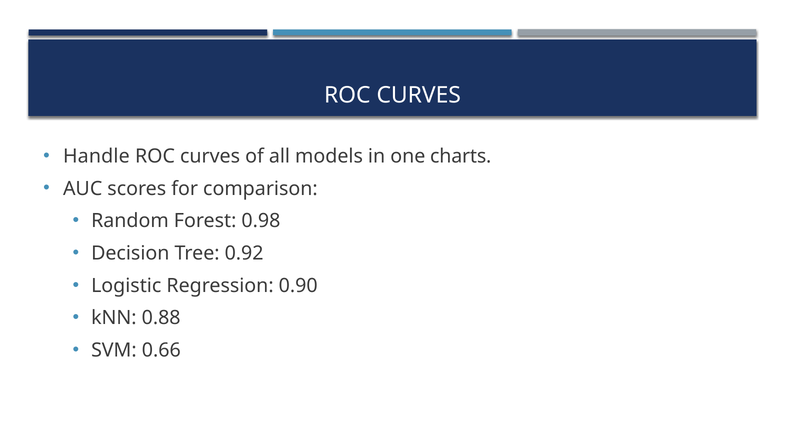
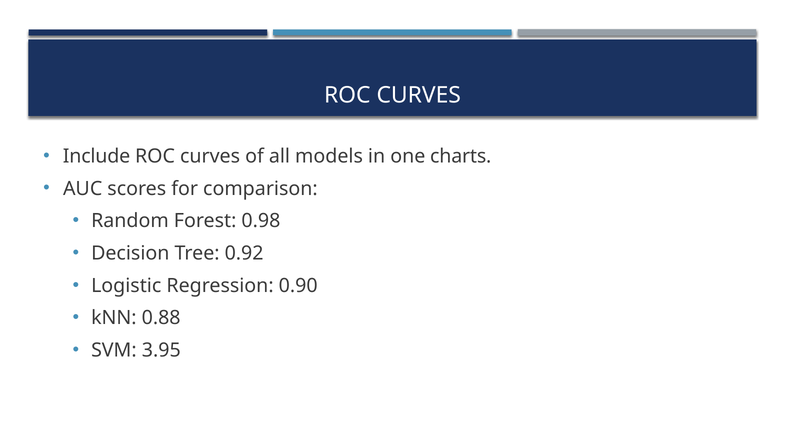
Handle: Handle -> Include (97, 156)
0.66: 0.66 -> 3.95 (161, 351)
